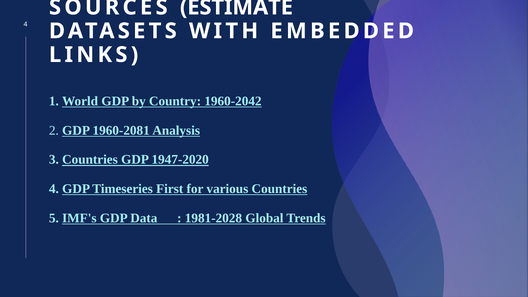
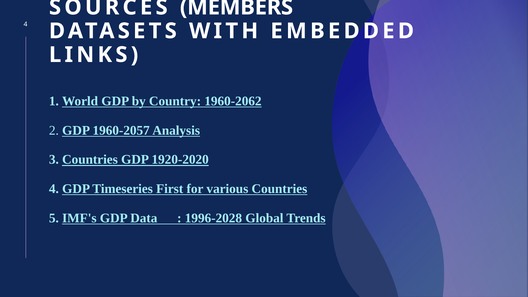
ESTIMATE: ESTIMATE -> MEMBERS (236, 7)
1960-2042: 1960-2042 -> 1960-2062 (233, 101)
1960-2081: 1960-2081 -> 1960-2057 (121, 130)
1947-2020: 1947-2020 -> 1920-2020 (180, 160)
1981-2028: 1981-2028 -> 1996-2028 (213, 218)
